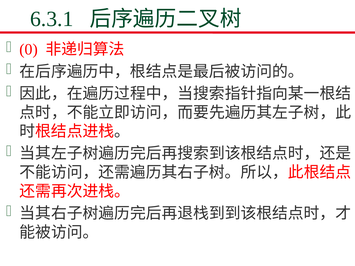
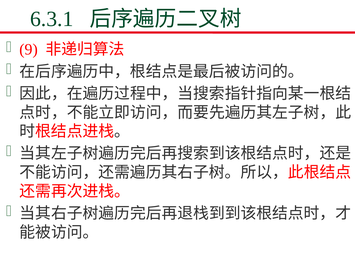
0: 0 -> 9 (29, 50)
